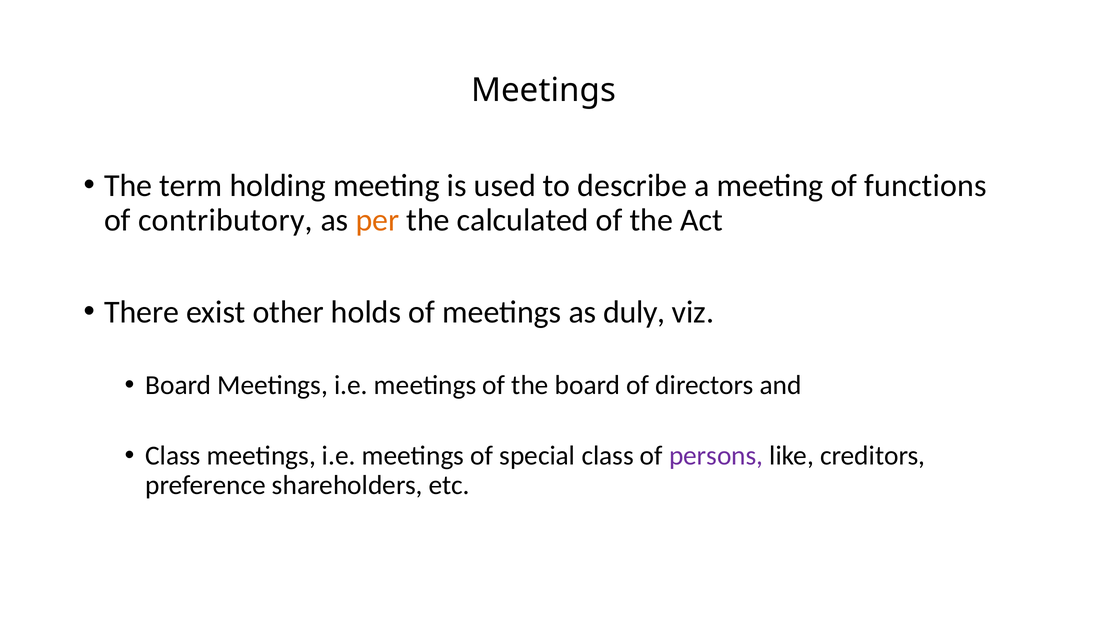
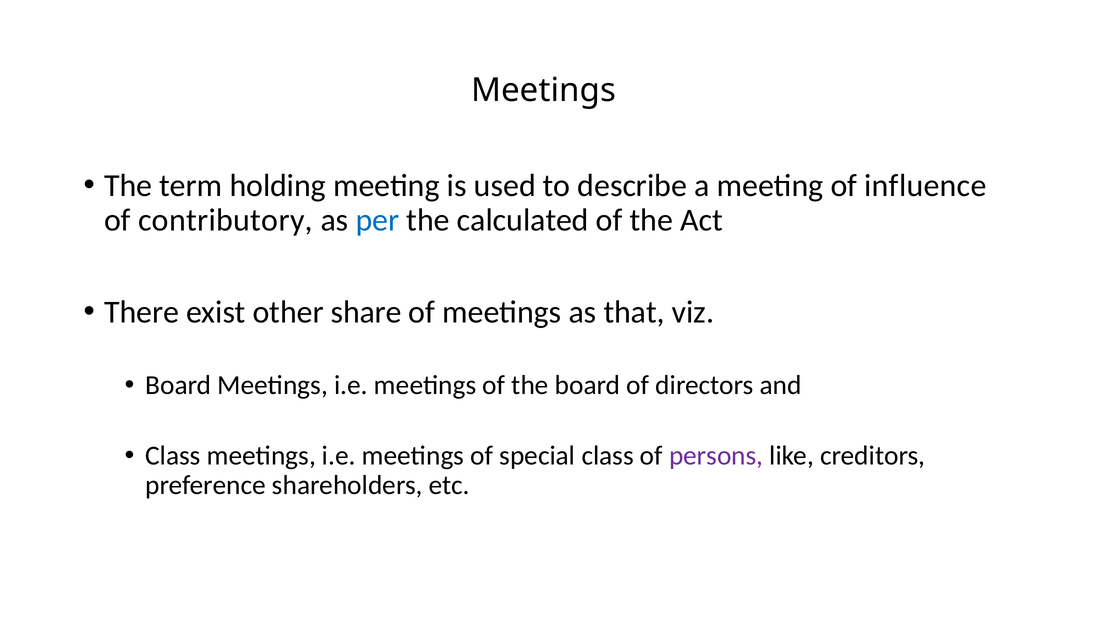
functions: functions -> influence (925, 185)
per colour: orange -> blue (377, 220)
holds: holds -> share (366, 312)
duly: duly -> that (634, 312)
